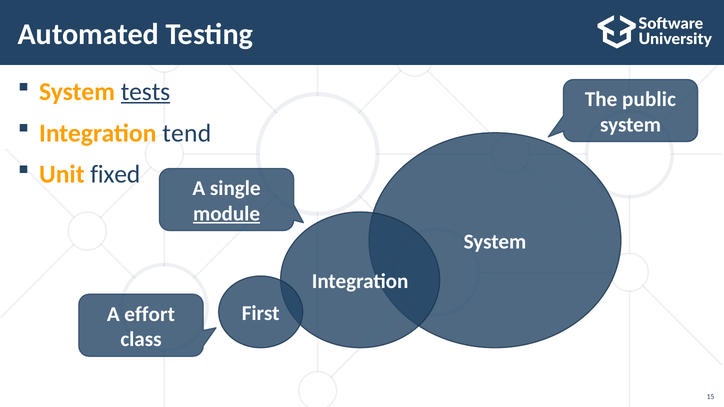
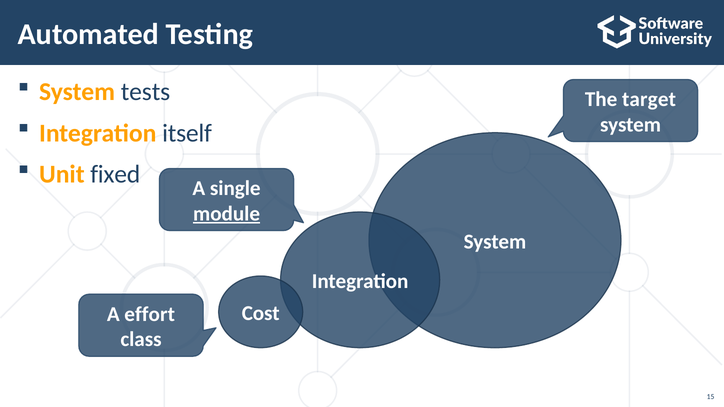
tests underline: present -> none (145, 92)
public: public -> target (649, 99)
tend: tend -> itself (187, 133)
First: First -> Cost (261, 314)
